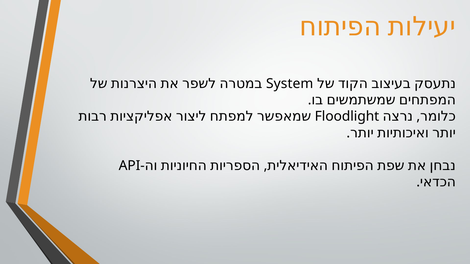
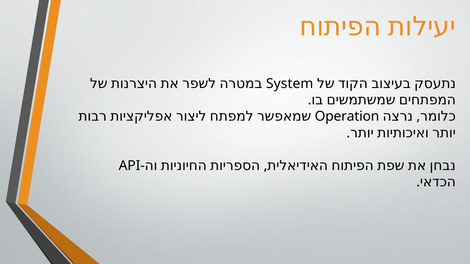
Floodlight: Floodlight -> Operation (347, 117)
